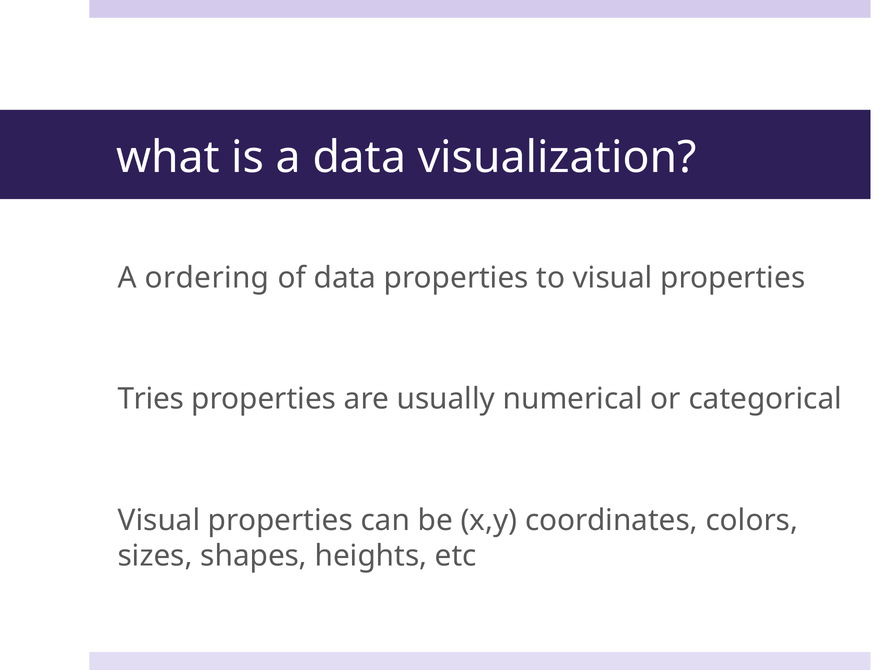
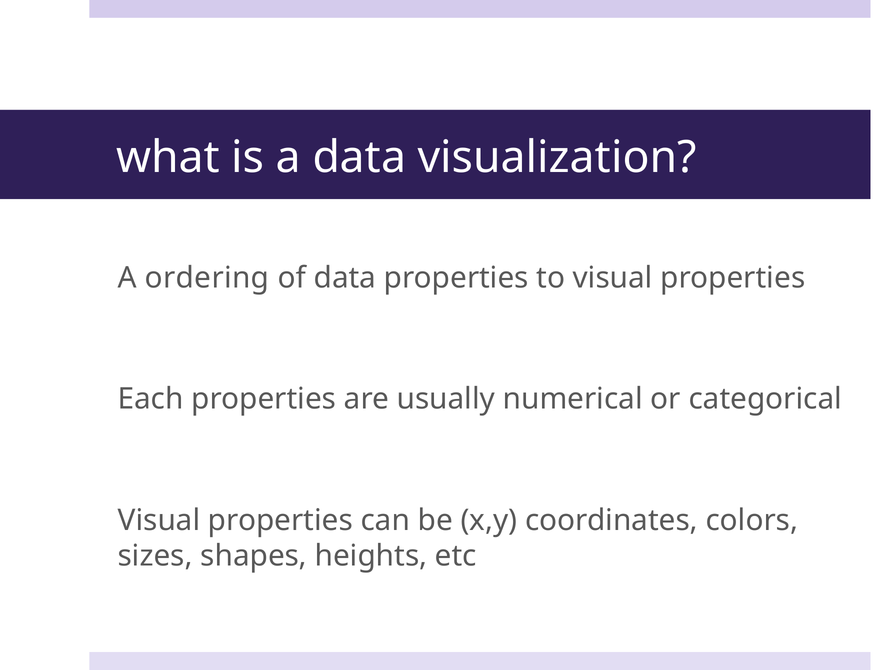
Tries: Tries -> Each (151, 399)
